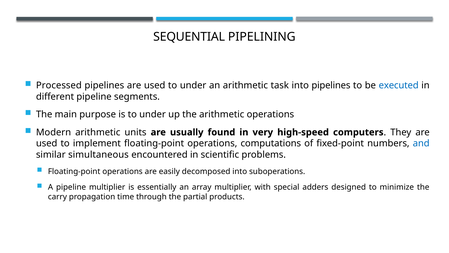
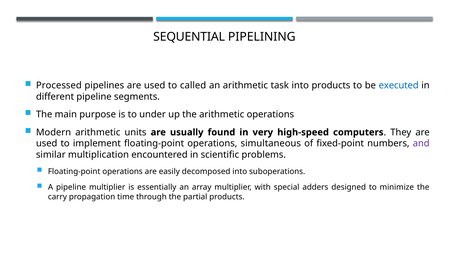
used to under: under -> called (193, 85)
into pipelines: pipelines -> products (331, 85)
computations: computations -> simultaneous (271, 143)
and colour: blue -> purple (421, 143)
simultaneous: simultaneous -> multiplication (98, 155)
